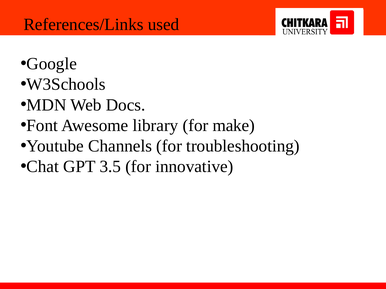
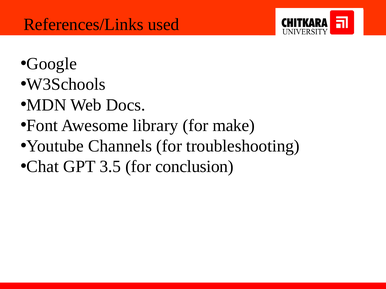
innovative: innovative -> conclusion (194, 167)
